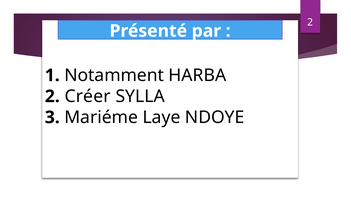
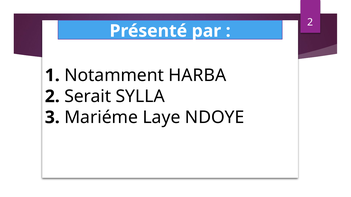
Créer: Créer -> Serait (88, 97)
